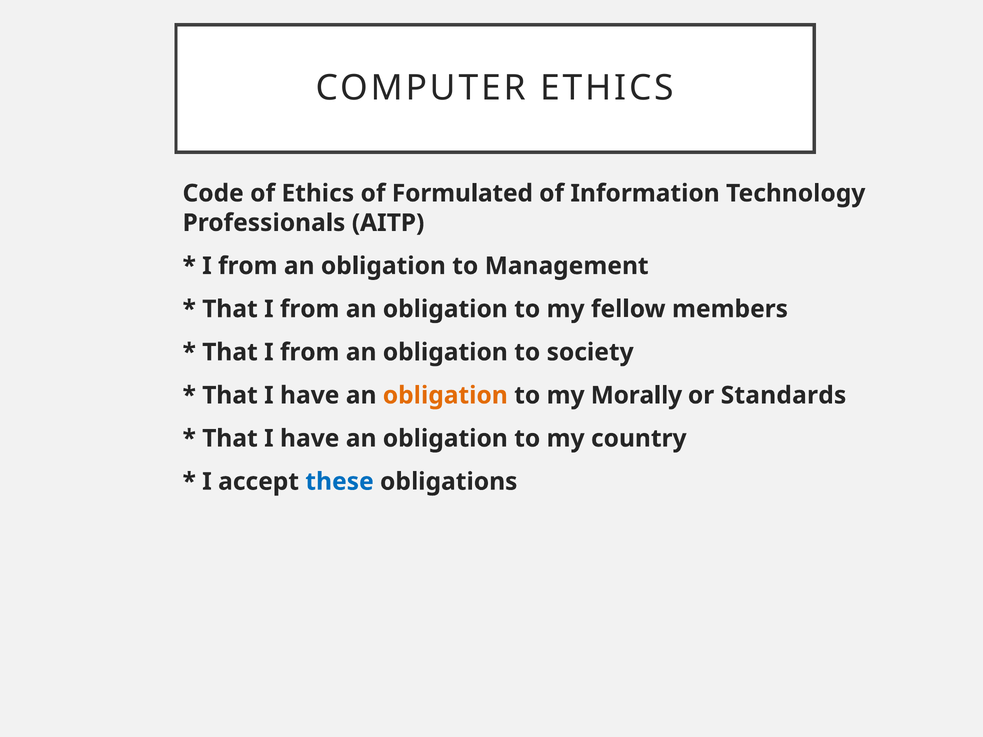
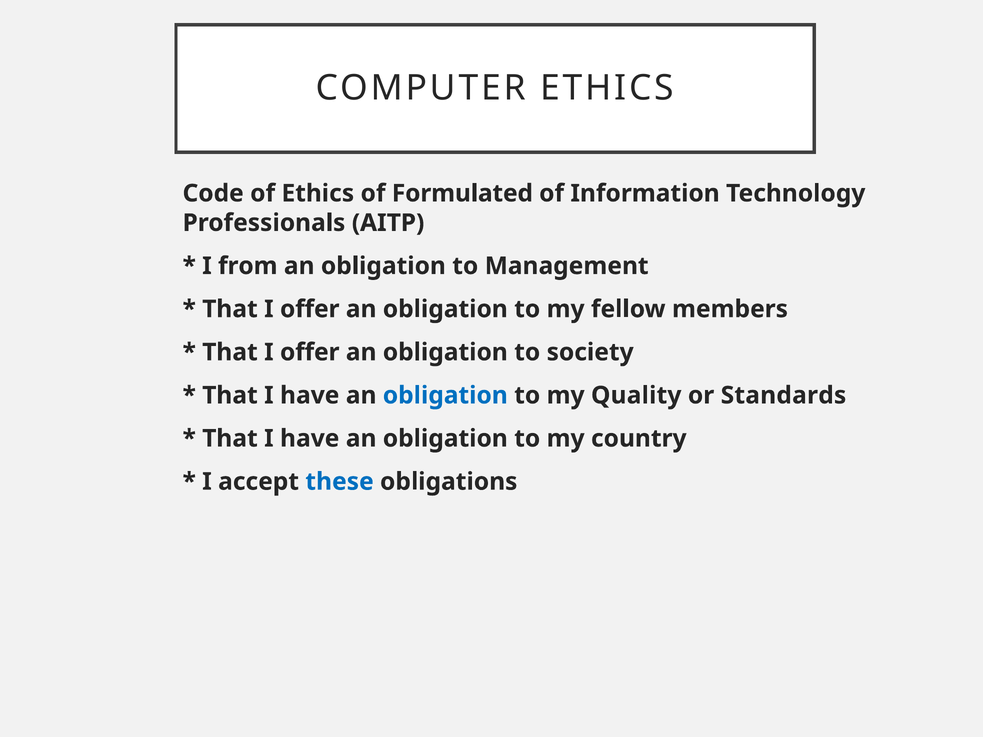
from: from -> offer (310, 309)
from: from -> offer (310, 352)
obligation colour: orange -> blue (445, 396)
Morally: Morally -> Quality (636, 396)
